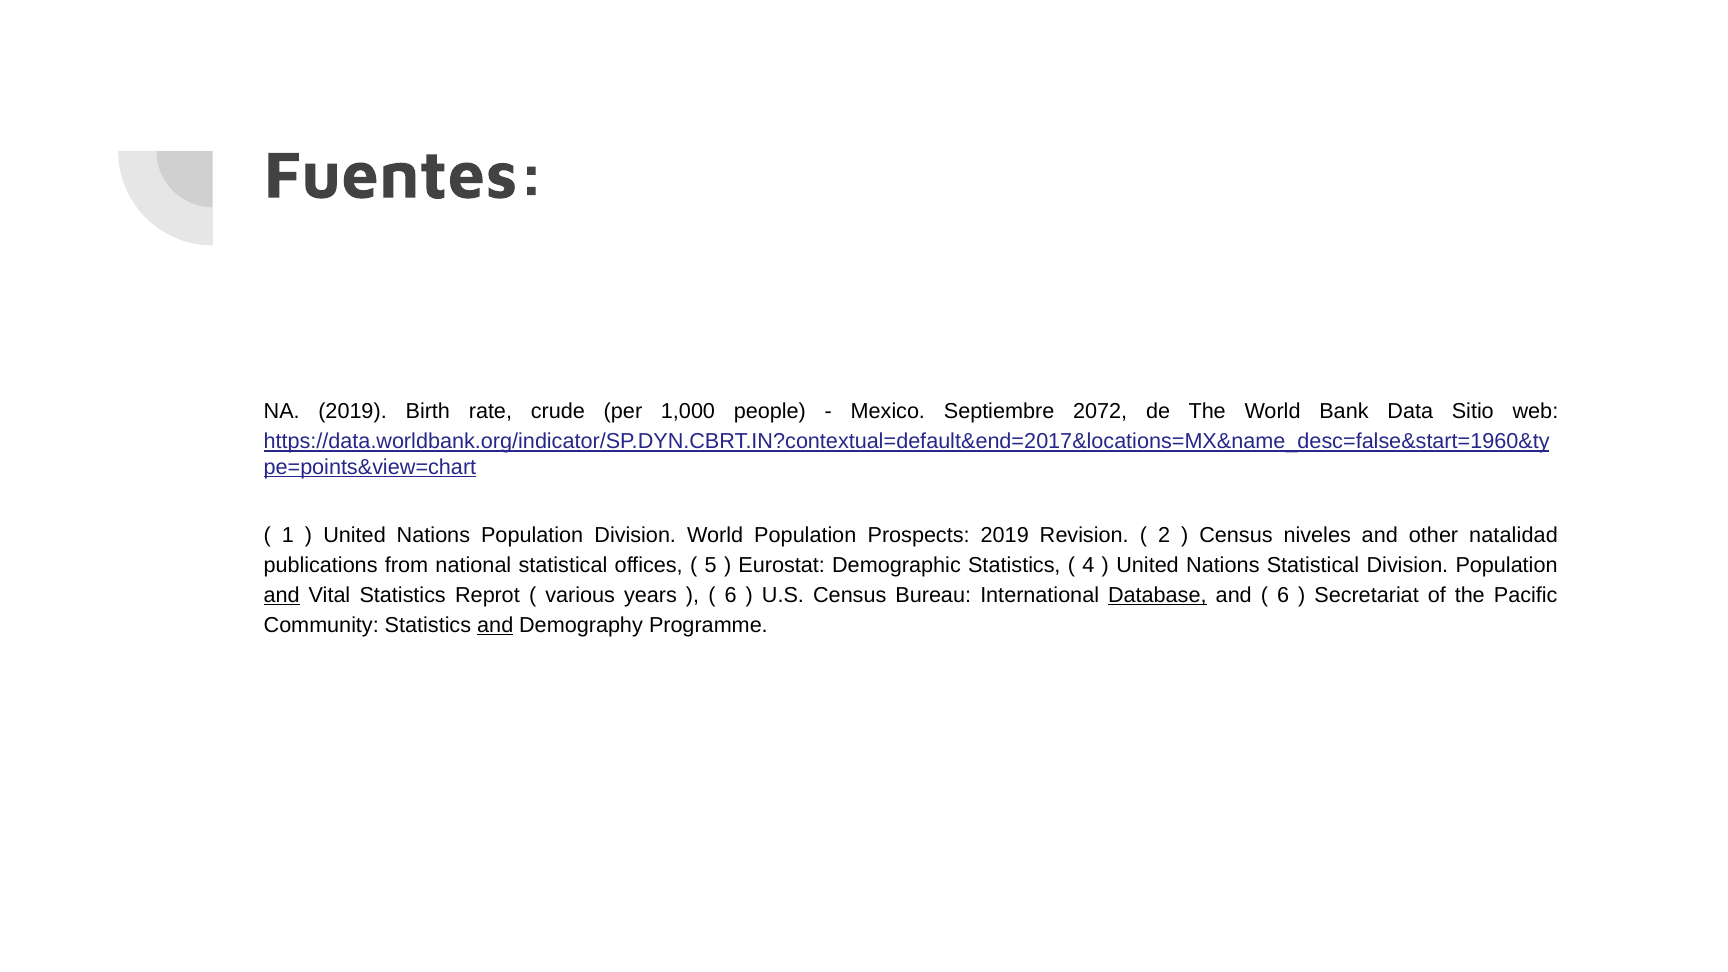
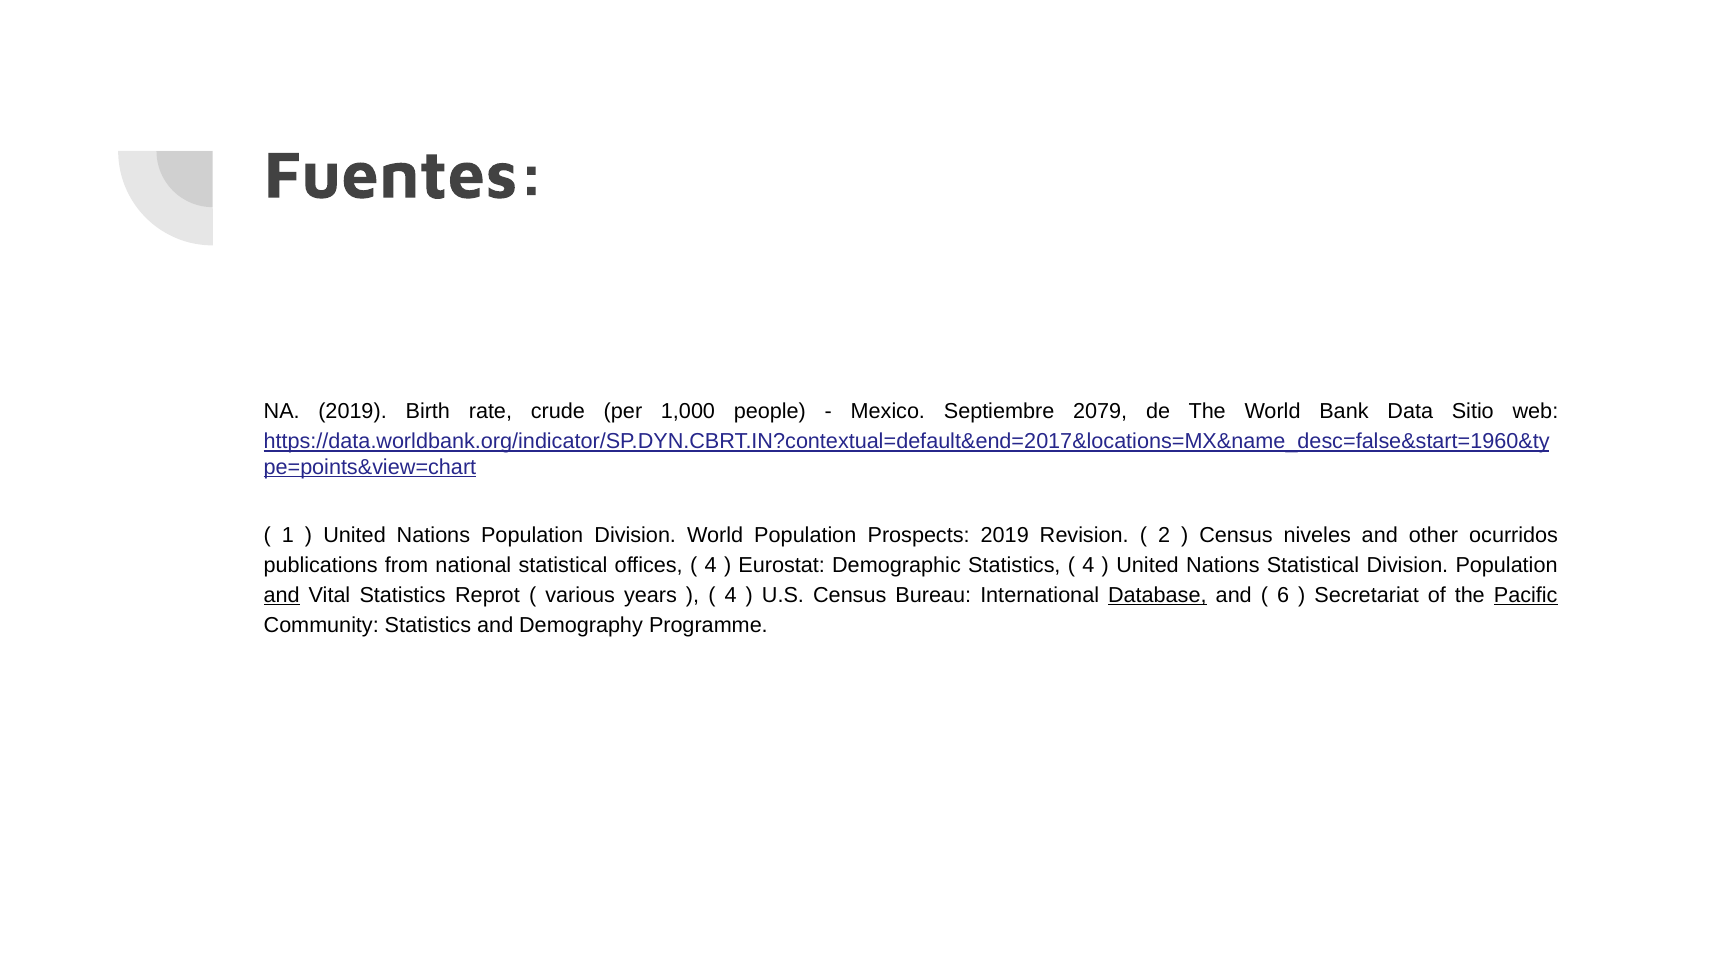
2072: 2072 -> 2079 (1100, 412)
natalidad: natalidad -> ocurridos (1514, 535)
5: 5 -> 4 (711, 565)
6: 6 -> 4 (731, 595)
Pacific underline: none -> present (1526, 595)
and underline: present -> none (495, 625)
